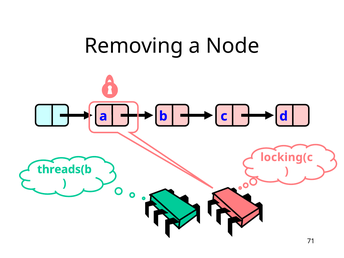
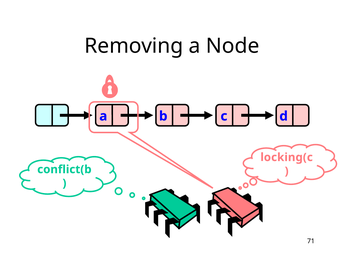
threads(b: threads(b -> conflict(b (64, 169)
